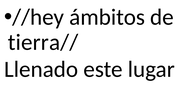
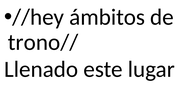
tierra//: tierra// -> trono// (43, 42)
